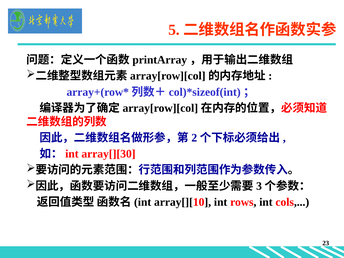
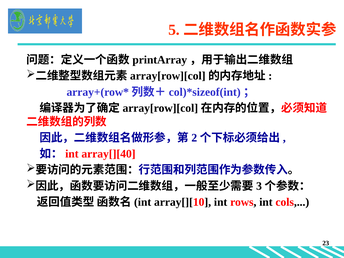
array[][30: array[][30 -> array[][40 (109, 154)
